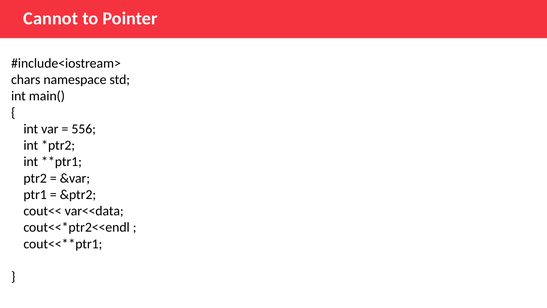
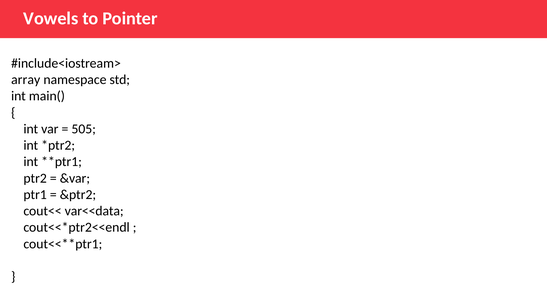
Cannot: Cannot -> Vowels (51, 19)
chars: chars -> array (26, 80)
556: 556 -> 505 (84, 129)
